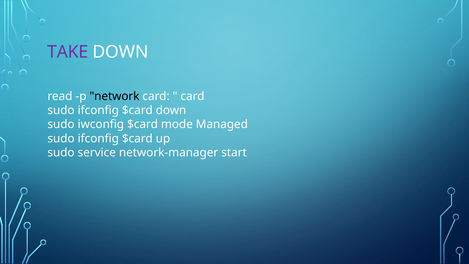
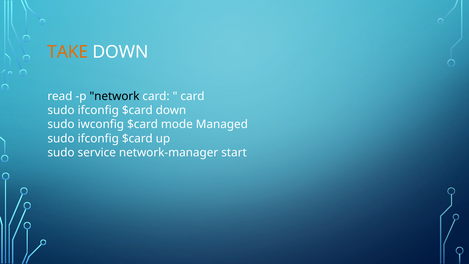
TAKE colour: purple -> orange (68, 52)
